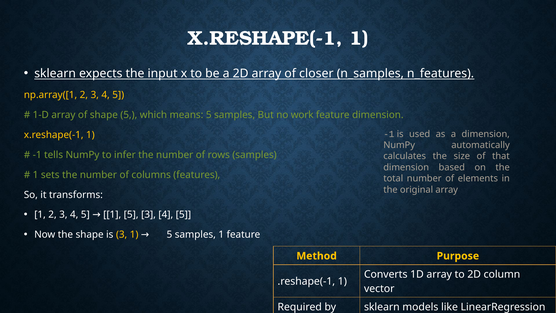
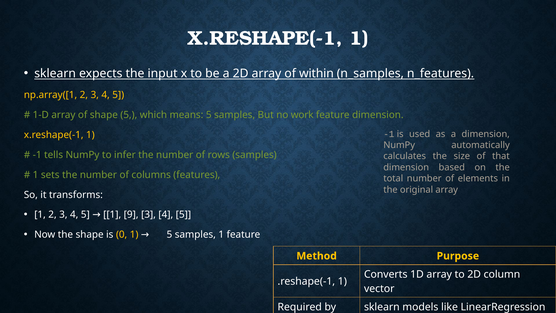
closer: closer -> within (316, 73)
5 1 5: 5 -> 9 (131, 215)
is 3: 3 -> 0 (122, 235)
